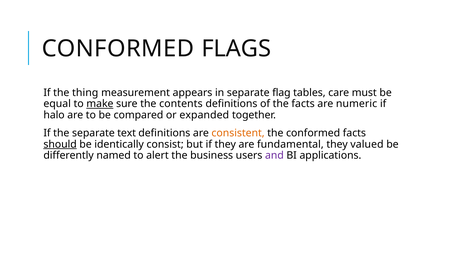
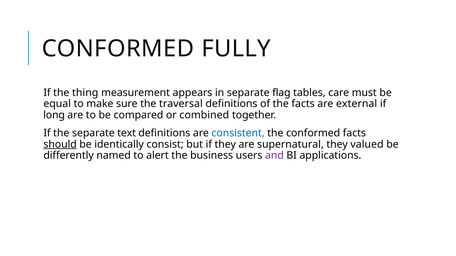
FLAGS: FLAGS -> FULLY (236, 49)
make underline: present -> none (100, 104)
contents: contents -> traversal (181, 104)
numeric: numeric -> external (357, 104)
halo: halo -> long (54, 115)
expanded: expanded -> combined (204, 115)
consistent colour: orange -> blue (238, 133)
fundamental: fundamental -> supernatural (290, 145)
